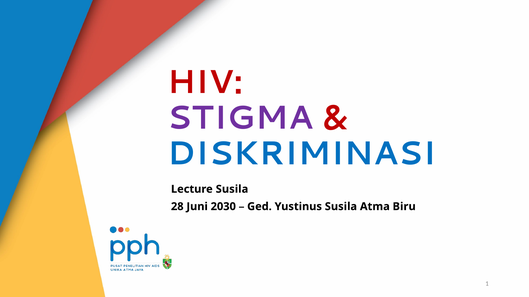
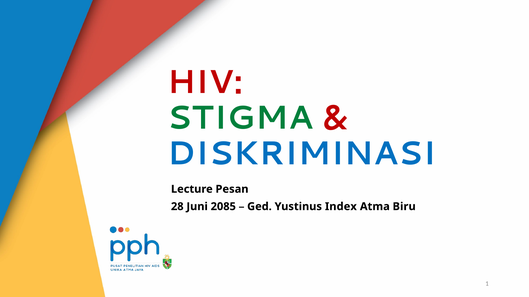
STIGMA colour: purple -> green (240, 118)
Lecture Susila: Susila -> Pesan (232, 189)
2030: 2030 -> 2085 (223, 207)
Yustinus Susila: Susila -> Index (341, 207)
